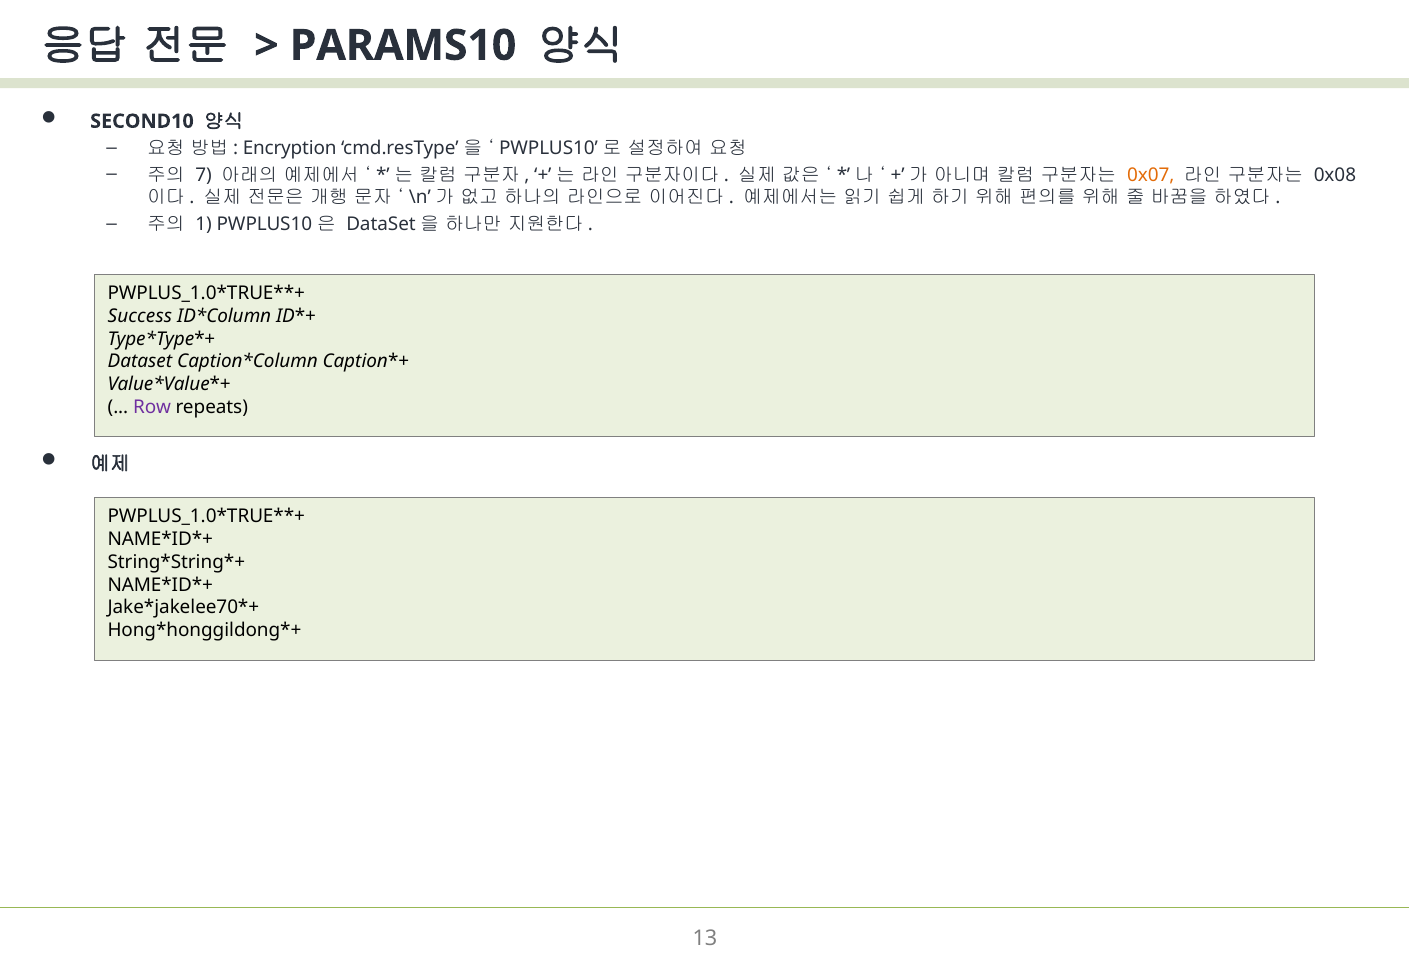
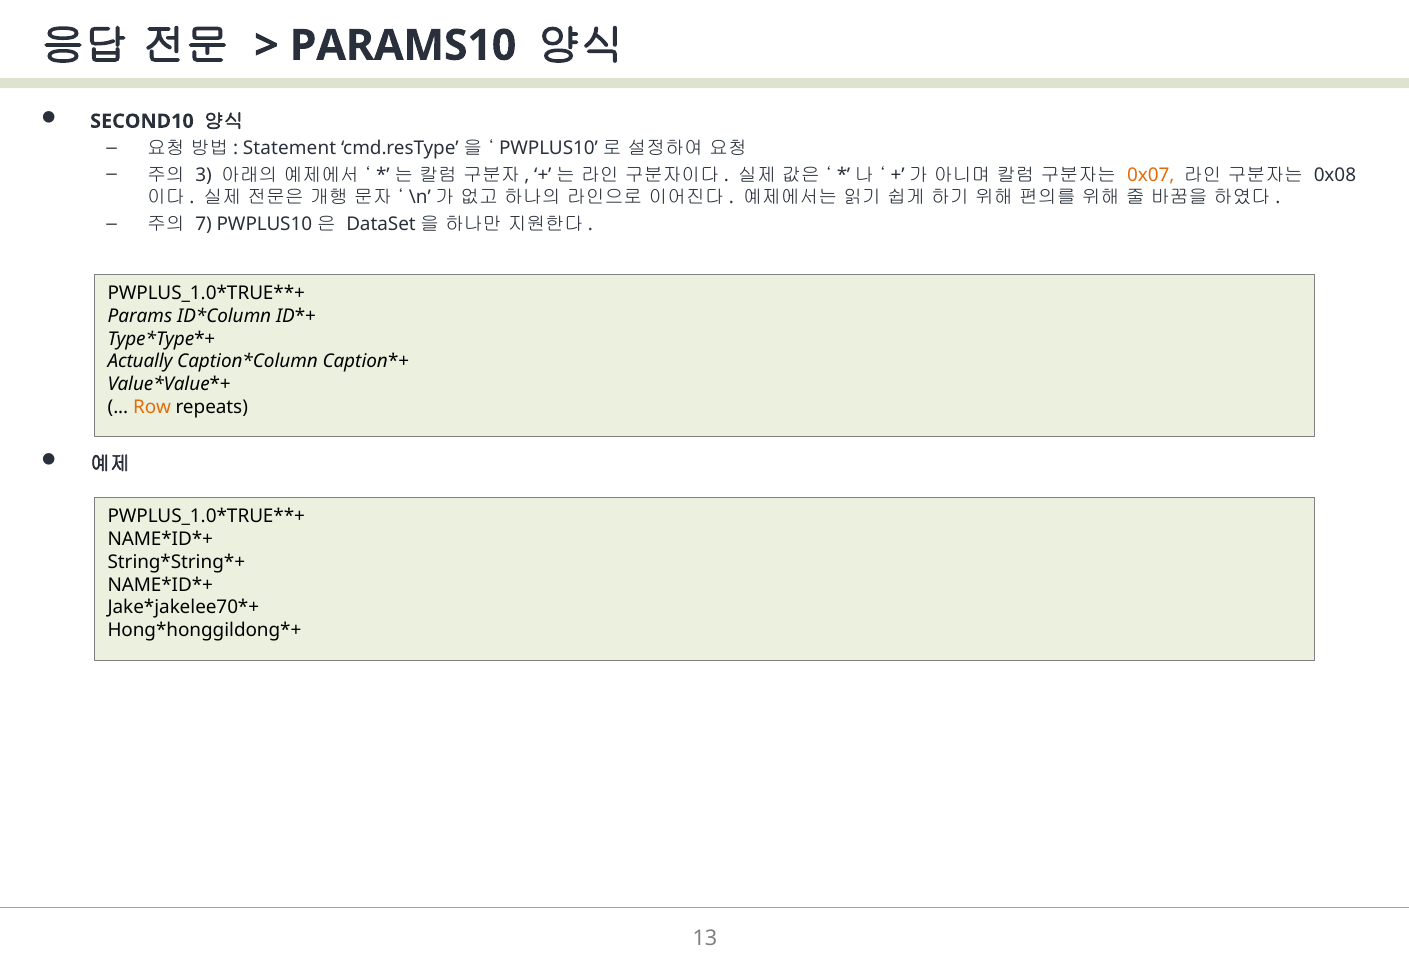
Encryption: Encryption -> Statement (290, 148)
7: 7 -> 3 (203, 175)
1: 1 -> 7 (203, 224)
Success: Success -> Params (140, 316)
Dataset: Dataset -> Actually (140, 362)
Row colour: purple -> orange (152, 407)
